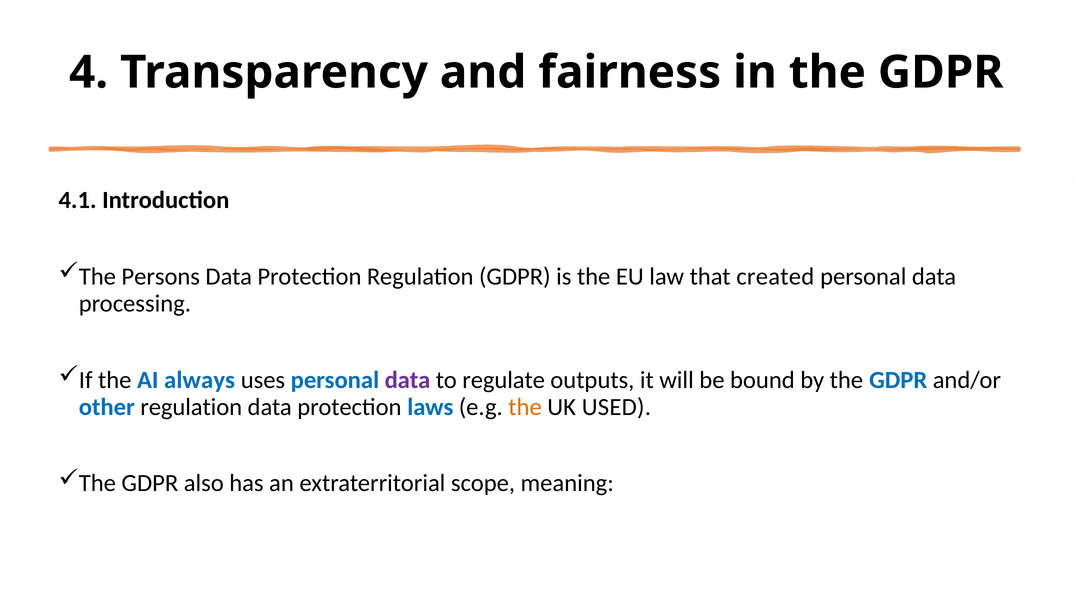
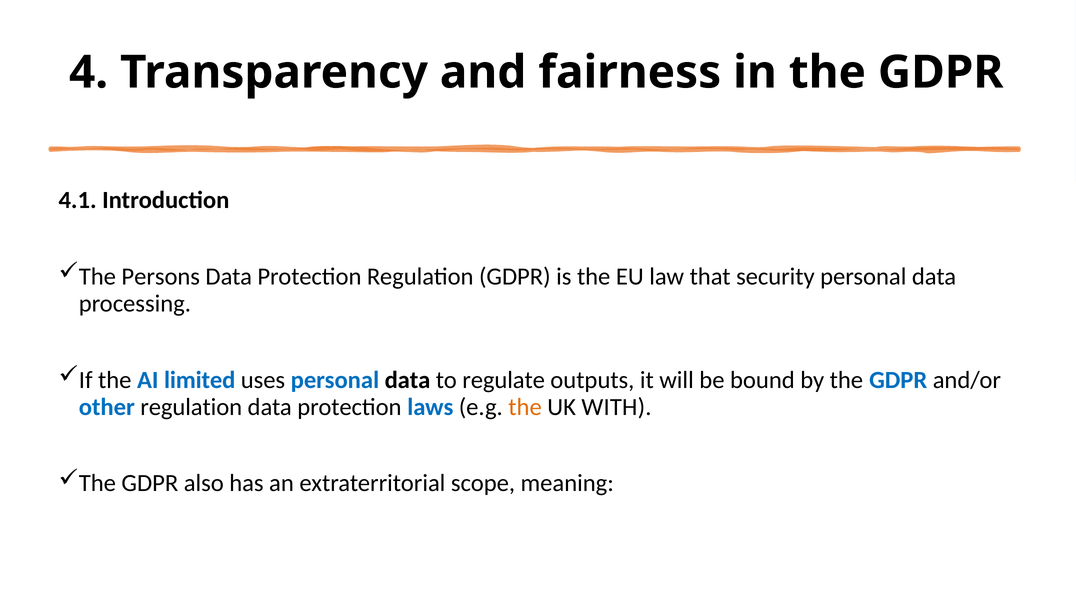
created: created -> security (775, 277)
always: always -> limited (200, 380)
data colour: purple -> black (407, 380)
USED: USED -> WITH (616, 407)
